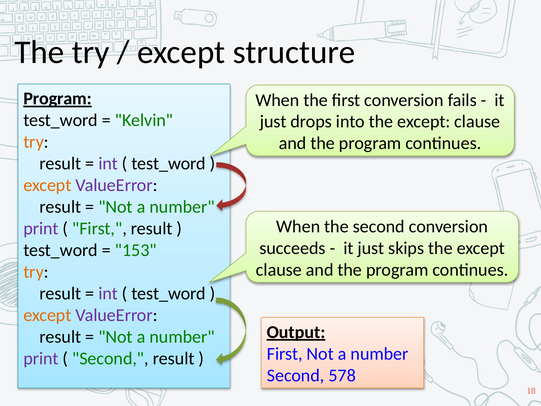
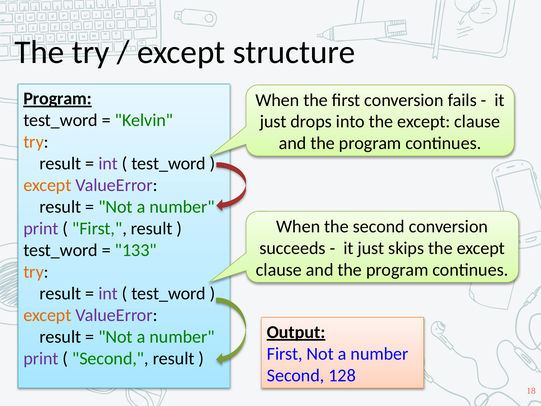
153: 153 -> 133 (136, 250)
578: 578 -> 128 (342, 375)
